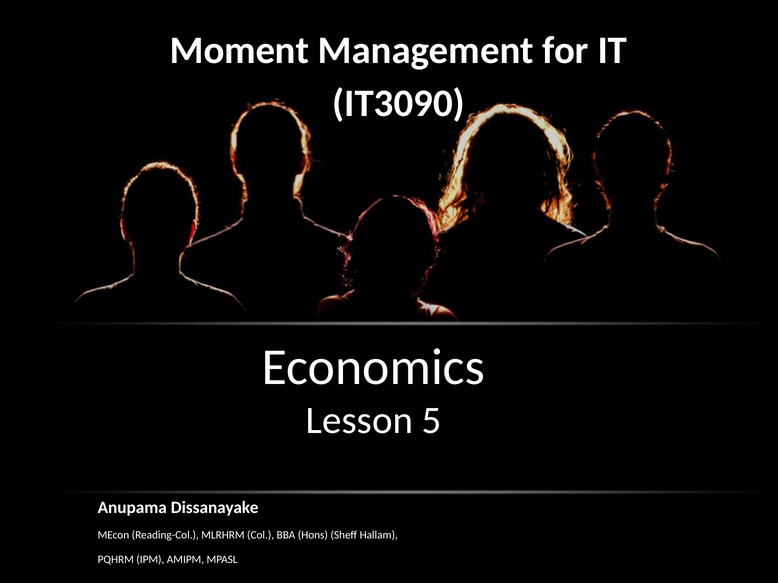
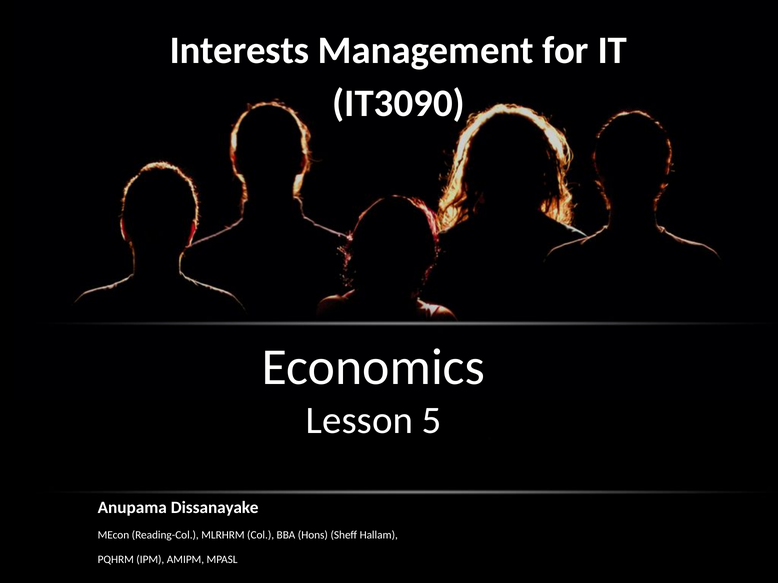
Moment: Moment -> Interests (239, 51)
